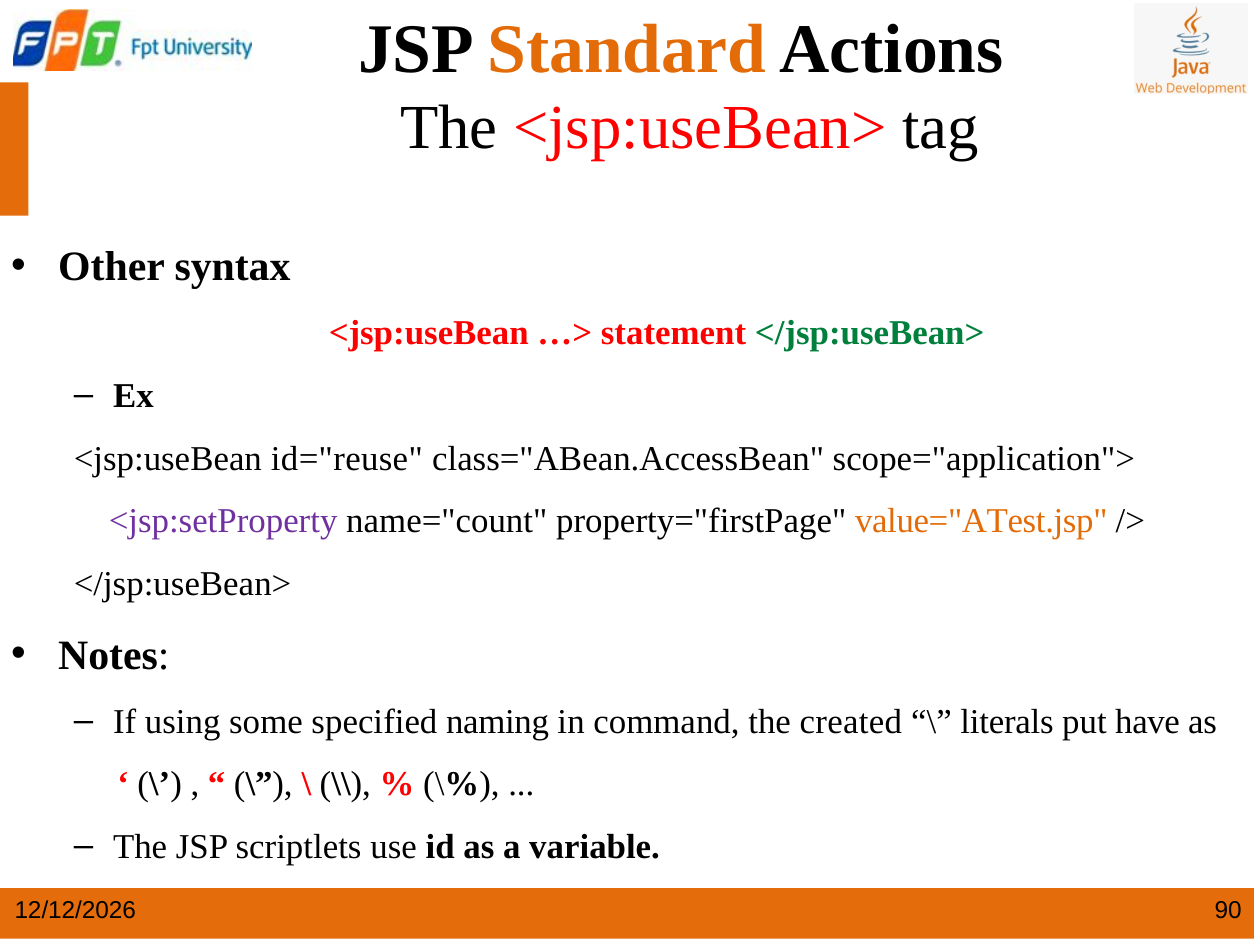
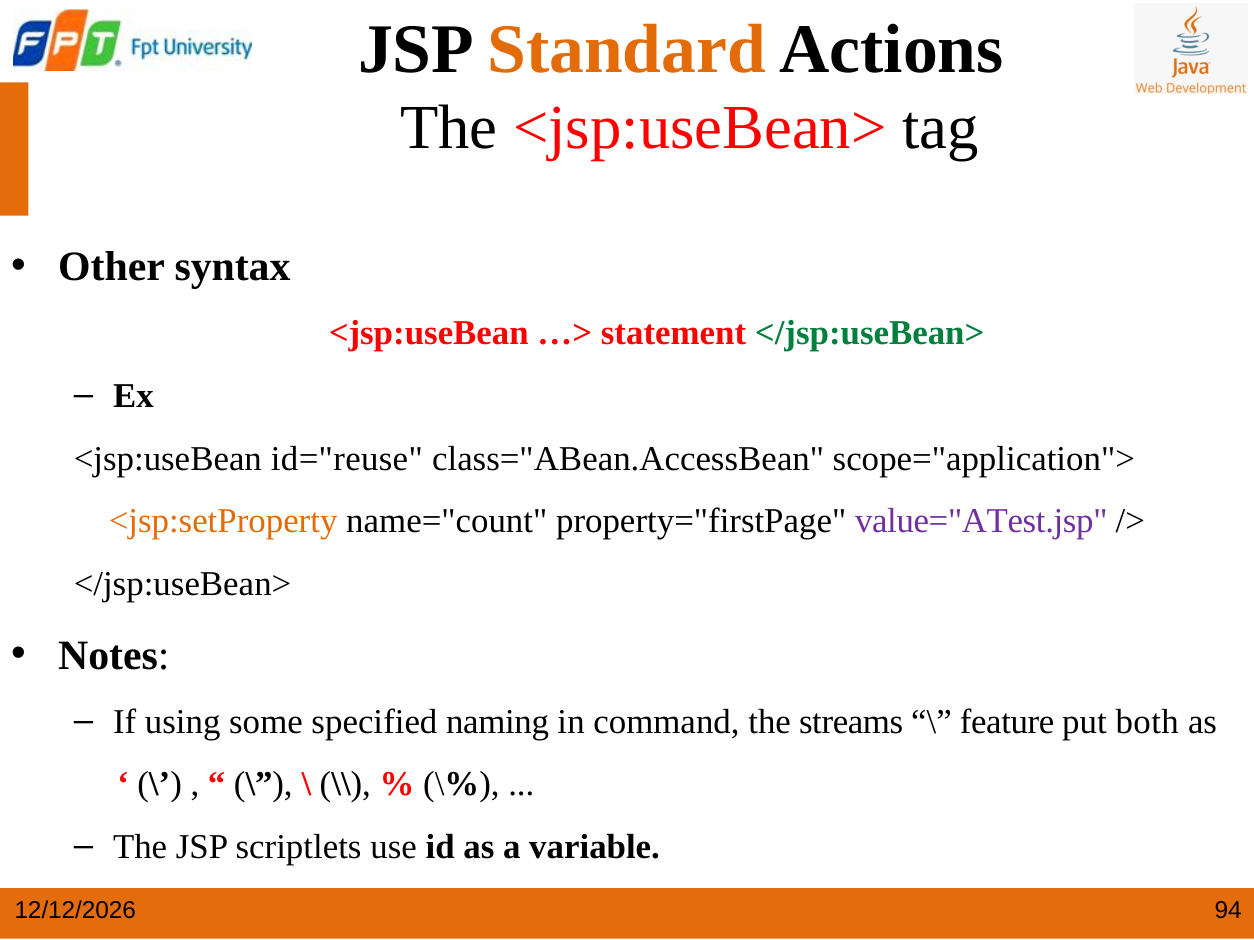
<jsp:setProperty colour: purple -> orange (223, 521)
value="ATest.jsp colour: orange -> purple (981, 521)
created: created -> streams (851, 722)
literals: literals -> feature (1007, 722)
have: have -> both (1147, 722)
90: 90 -> 94 (1228, 911)
